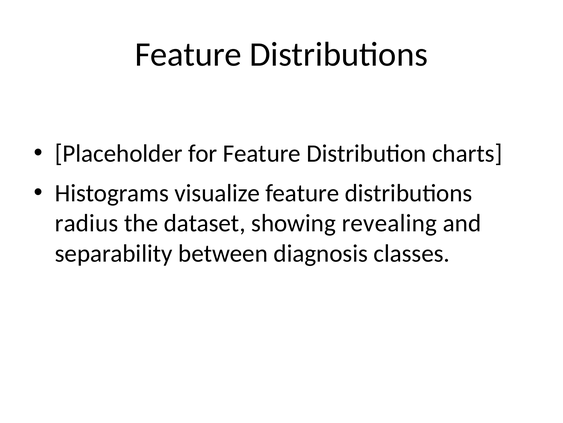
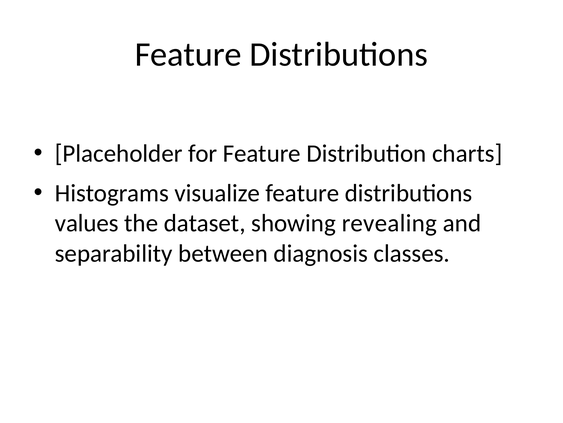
radius: radius -> values (87, 223)
